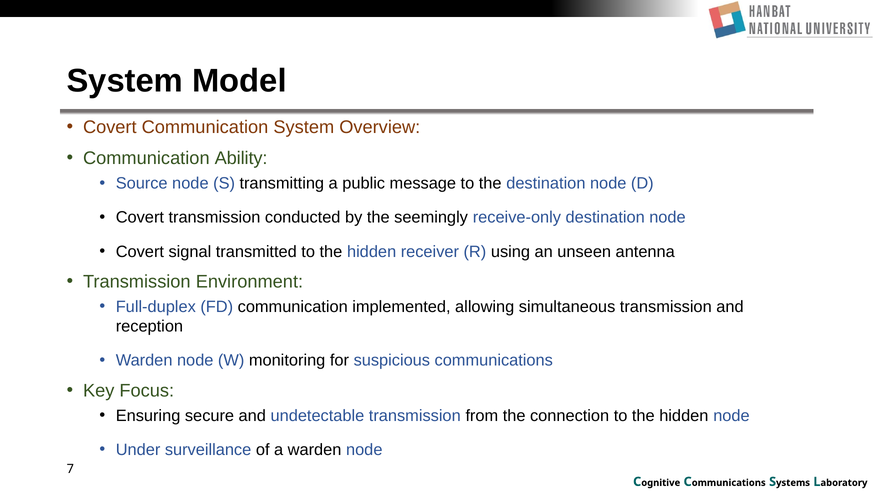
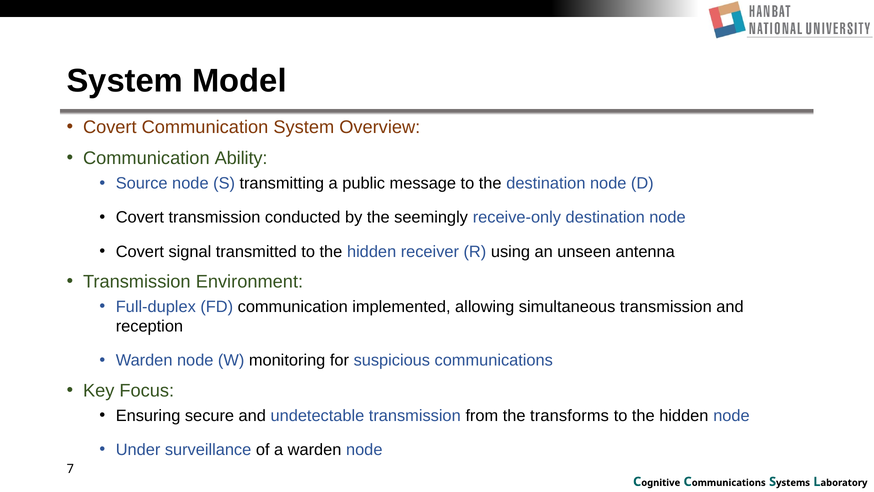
connection: connection -> transforms (570, 415)
